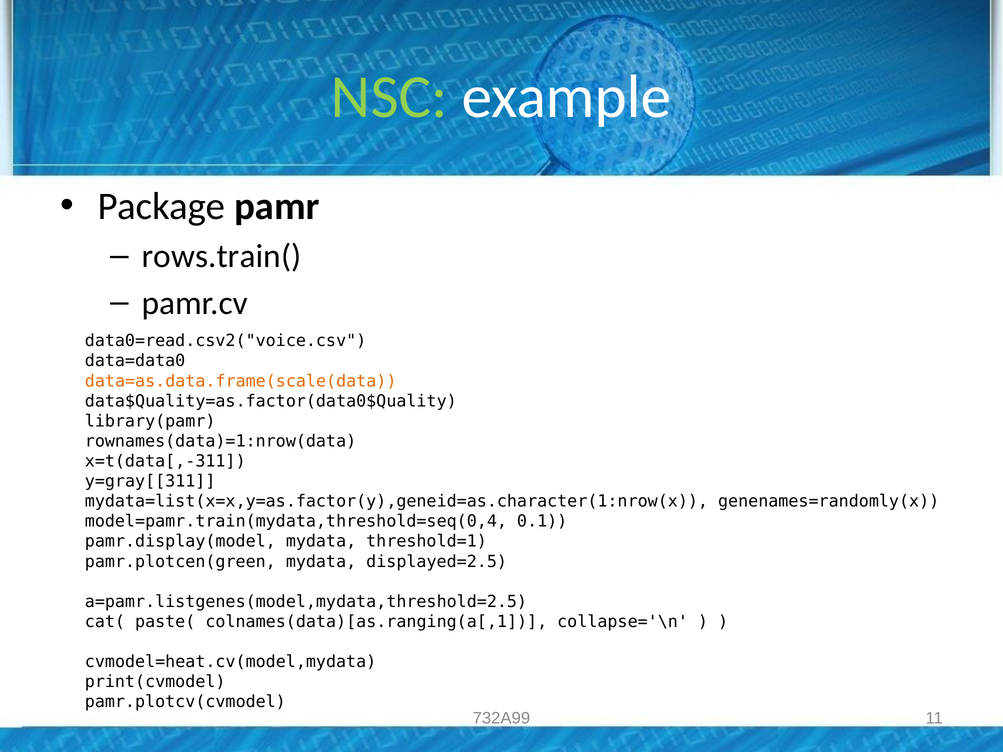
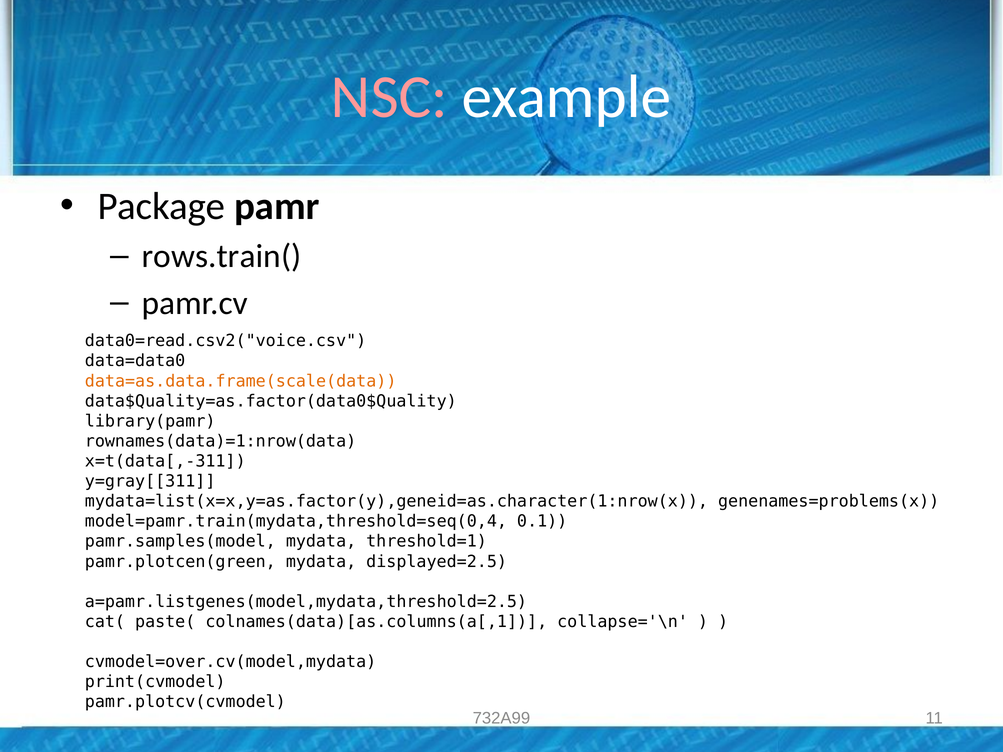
NSC colour: light green -> pink (389, 97)
genenames=randomly(x: genenames=randomly(x -> genenames=problems(x (829, 502)
pamr.display(model: pamr.display(model -> pamr.samples(model (180, 542)
colnames(data)[as.ranging(a[,1: colnames(data)[as.ranging(a[,1 -> colnames(data)[as.columns(a[,1 (376, 622)
cvmodel=heat.cv(model,mydata: cvmodel=heat.cv(model,mydata -> cvmodel=over.cv(model,mydata (231, 662)
